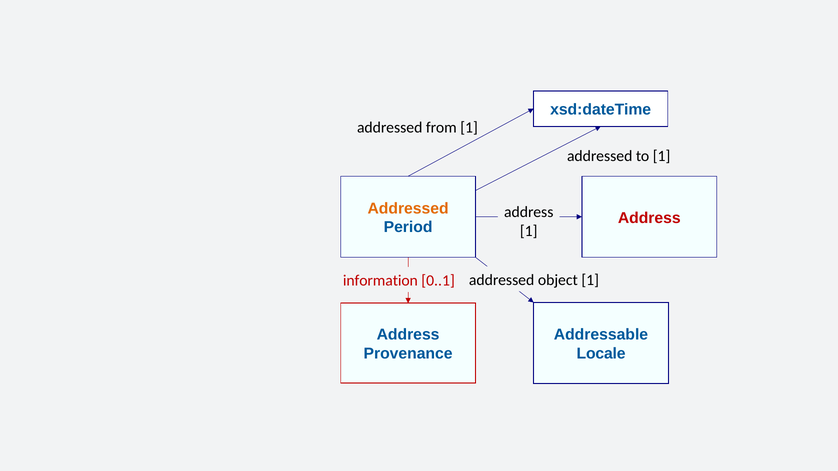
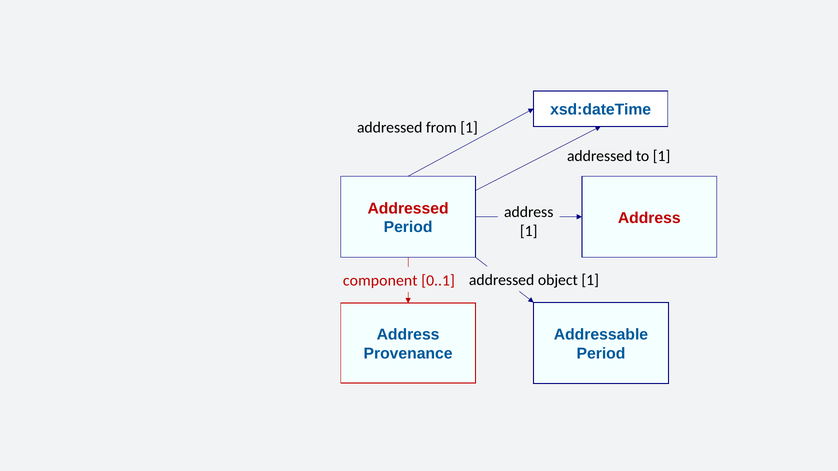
Addressed colour: orange -> red (408, 209)
information: information -> component (380, 281)
Locale: Locale -> Period (601, 354)
